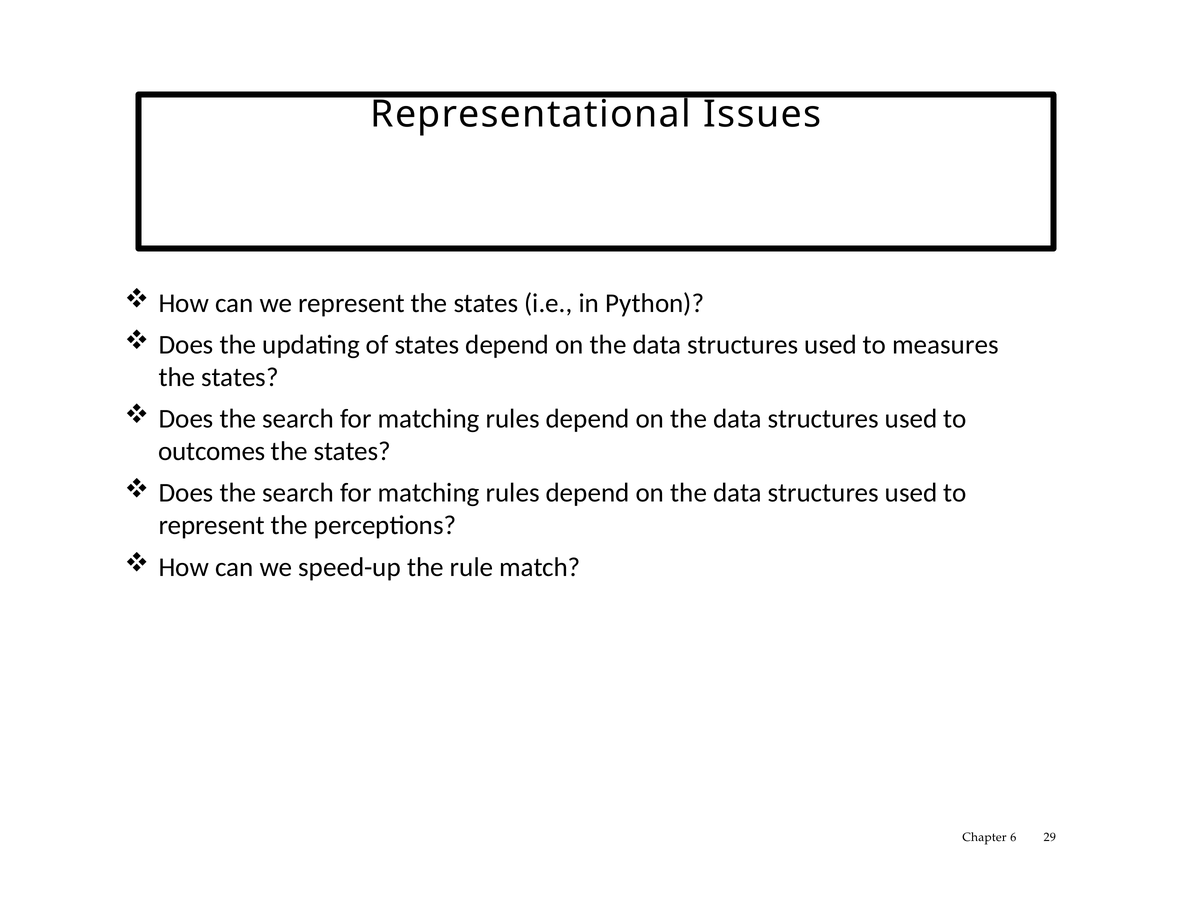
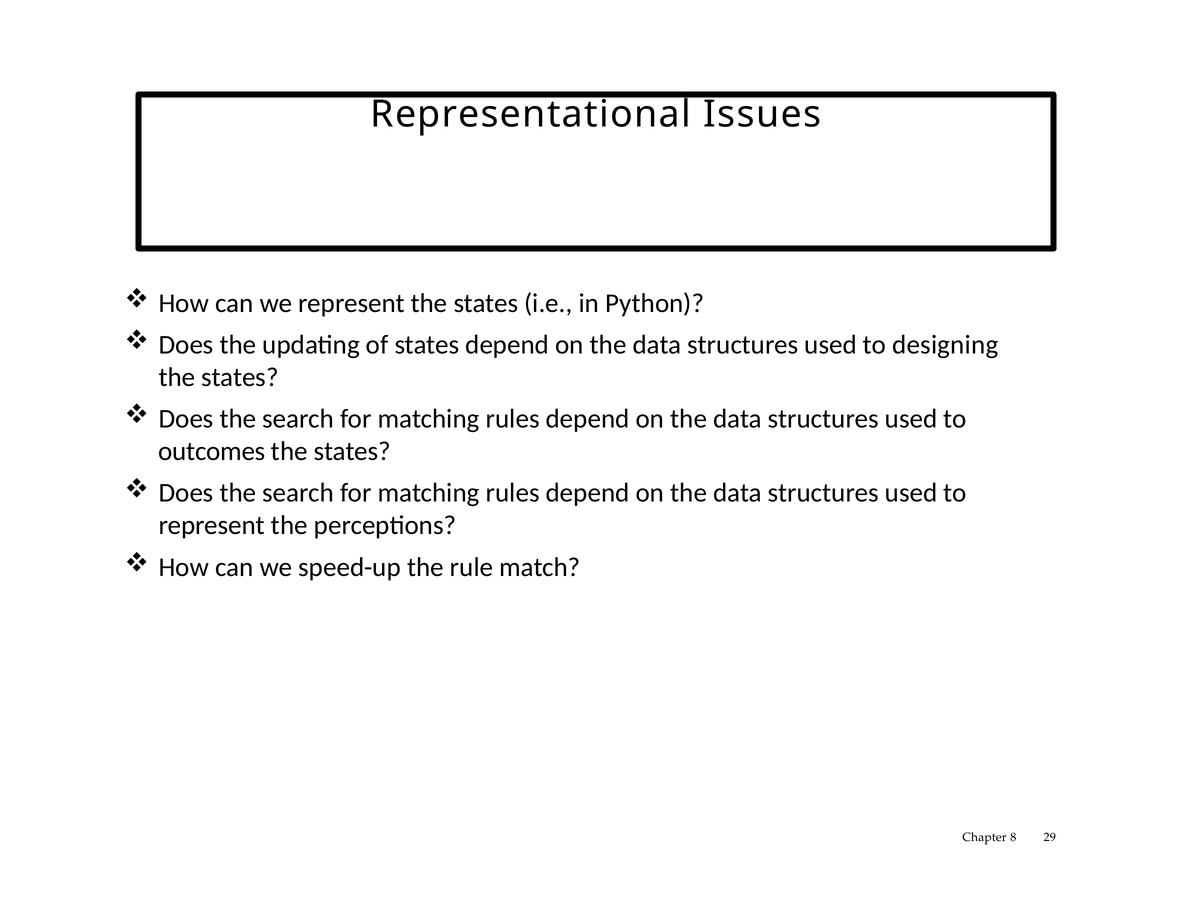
measures: measures -> designing (945, 345)
6: 6 -> 8 (1013, 837)
